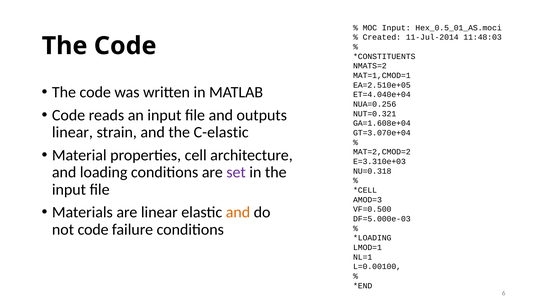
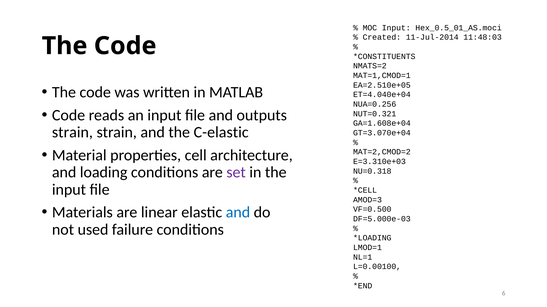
linear: linear -> strain (72, 133)
and colour: orange -> blue (238, 213)
not code: code -> used (93, 230)
